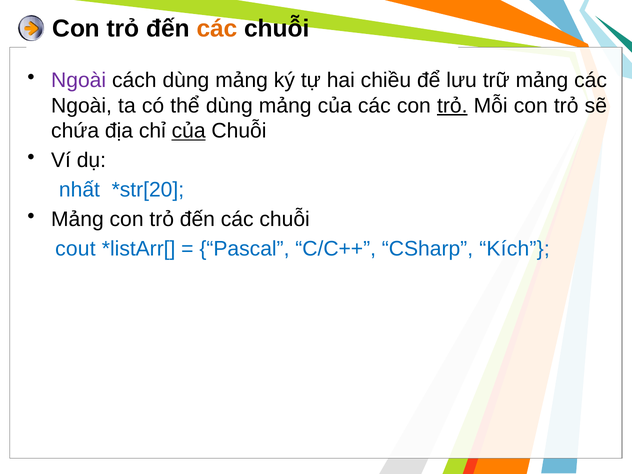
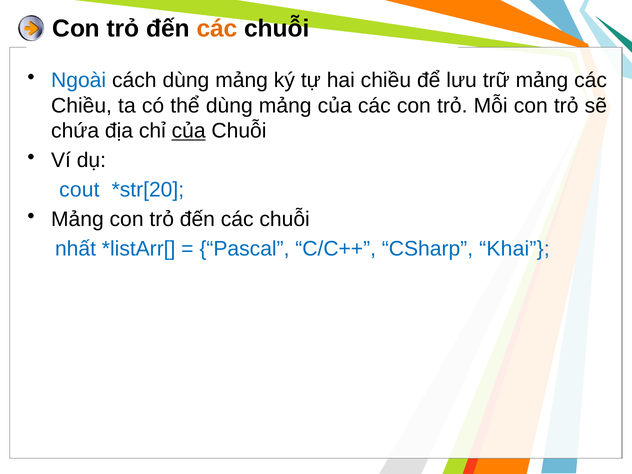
Ngoài colour: purple -> blue (79, 80)
Ngoài: Ngoài -> Chiều (82, 106)
trỏ underline: present -> none (452, 106)
nhất: nhất -> cout (79, 190)
cout: cout -> nhất (76, 249)
Kích: Kích -> Khai (515, 249)
